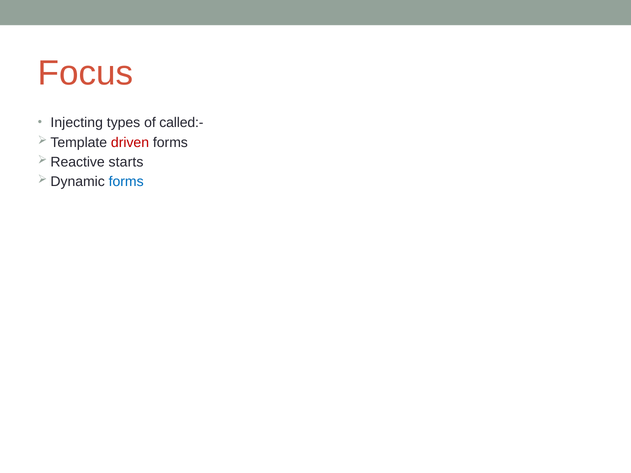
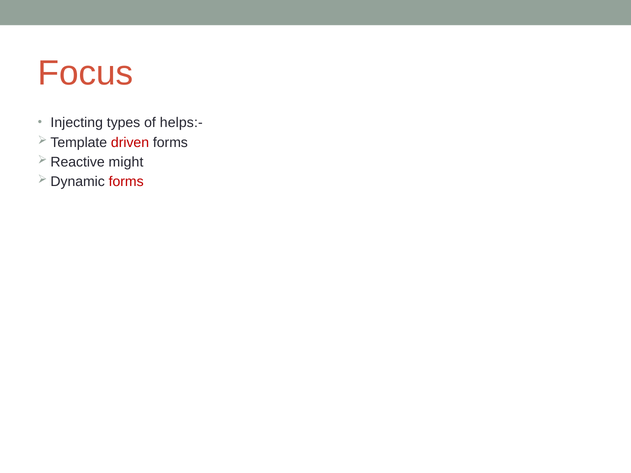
called:-: called:- -> helps:- (181, 123)
starts: starts -> might (126, 162)
forms colour: blue -> red (126, 182)
